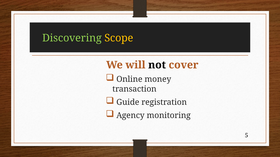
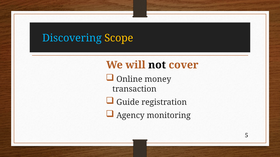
Discovering colour: light green -> light blue (72, 38)
